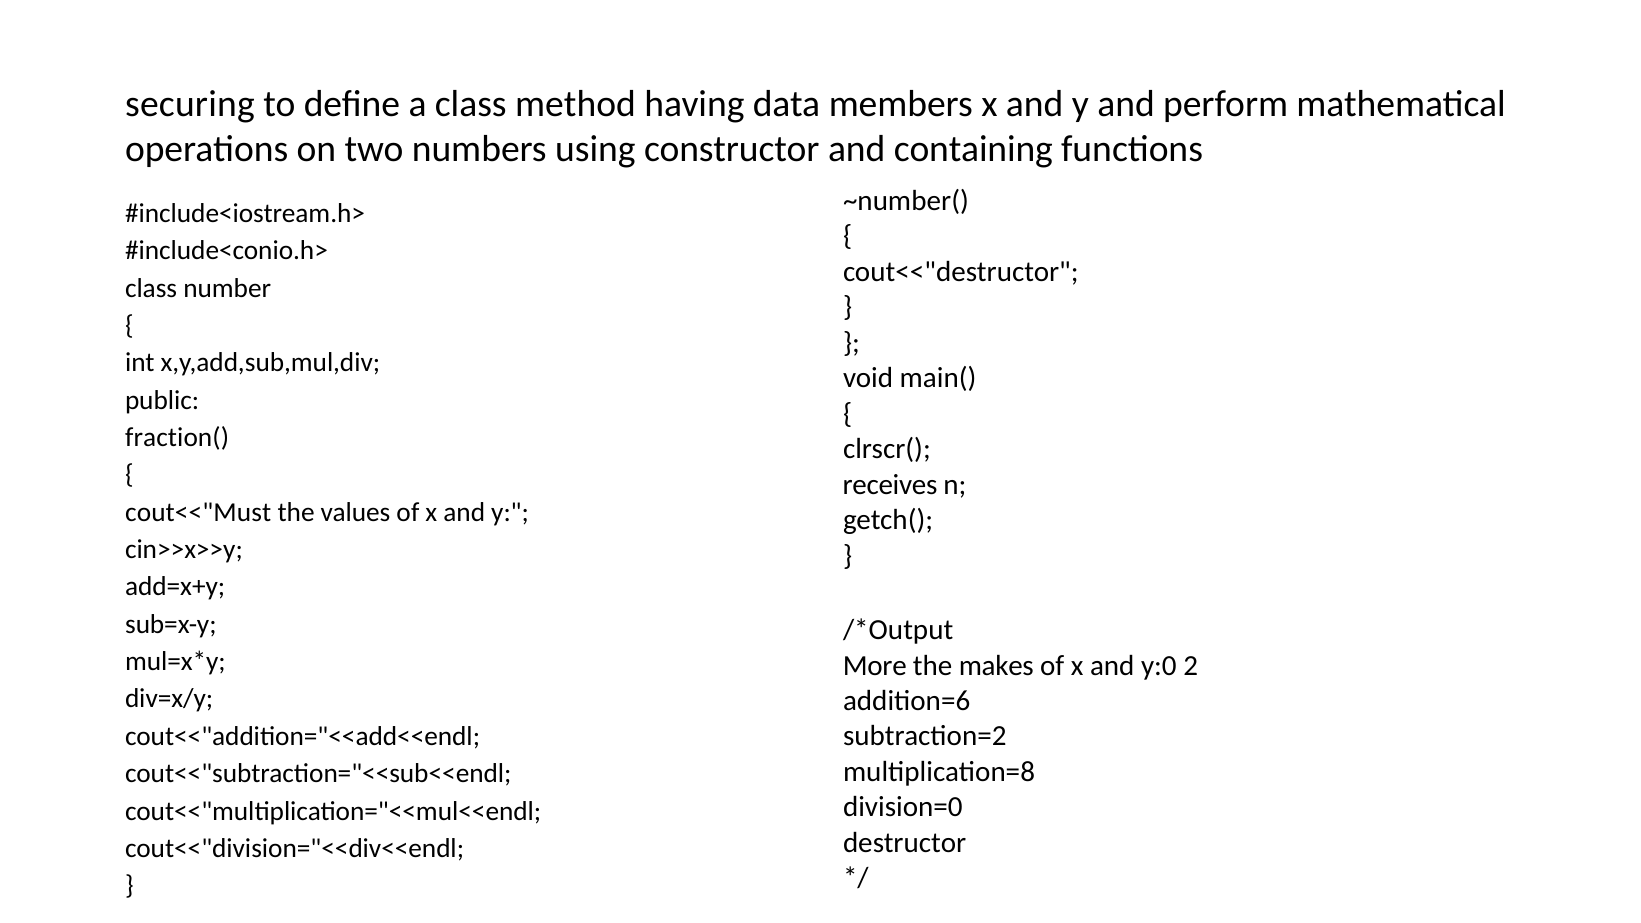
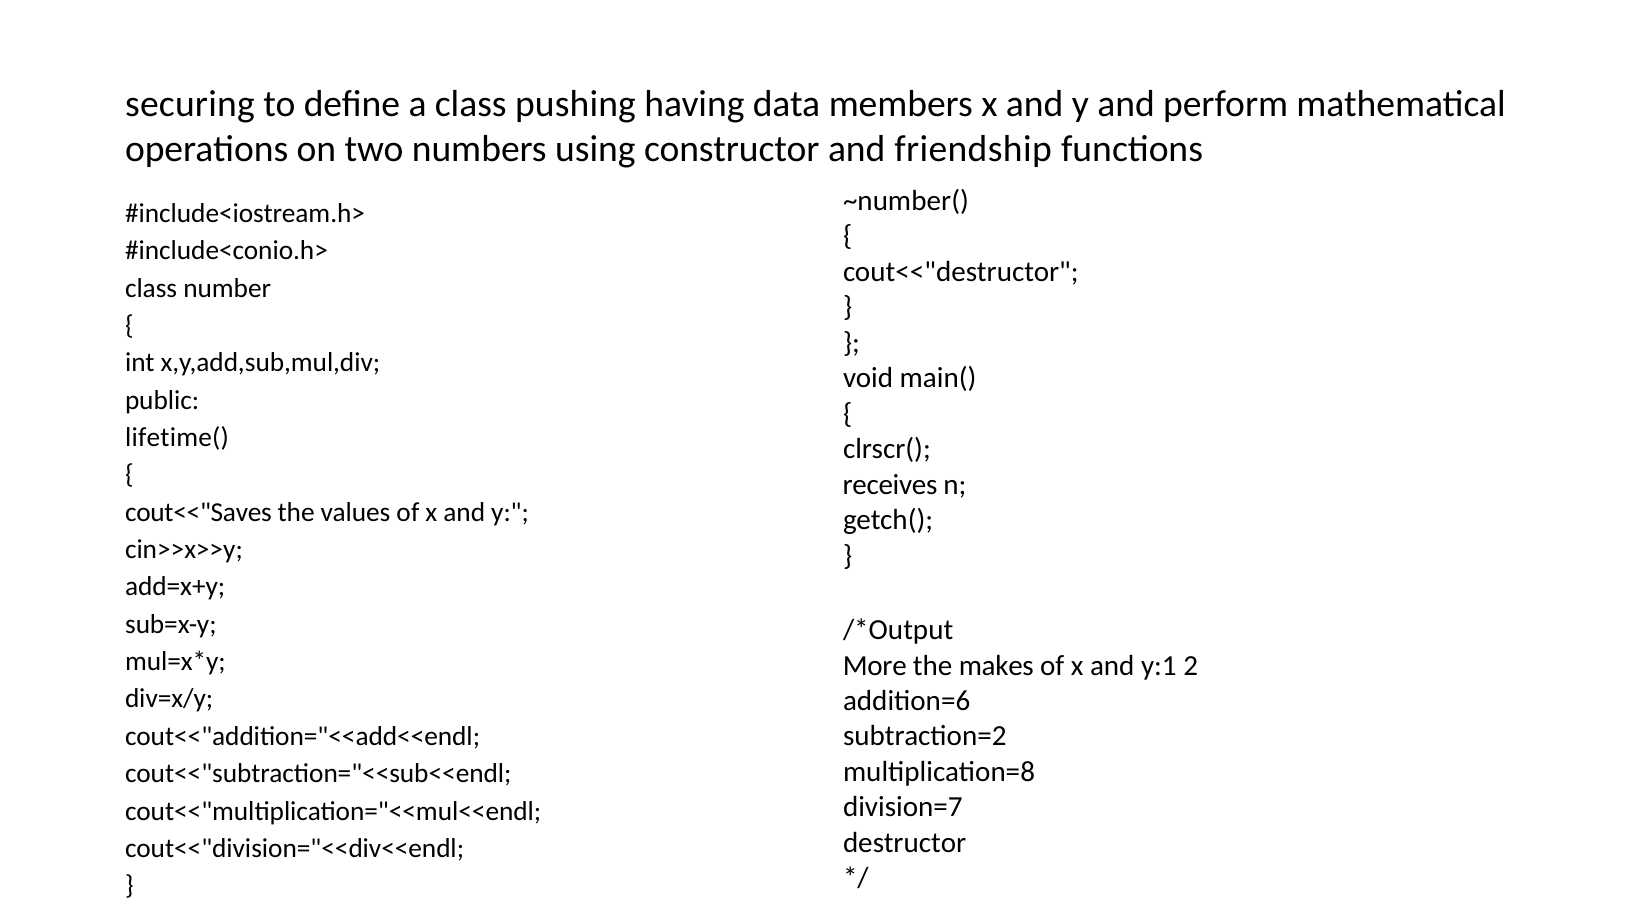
method: method -> pushing (575, 104)
containing: containing -> friendship (973, 149)
fraction(: fraction( -> lifetime( (177, 437)
cout<<"Must: cout<<"Must -> cout<<"Saves (198, 512)
y:0: y:0 -> y:1 (1159, 665)
division=0: division=0 -> division=7 (903, 807)
